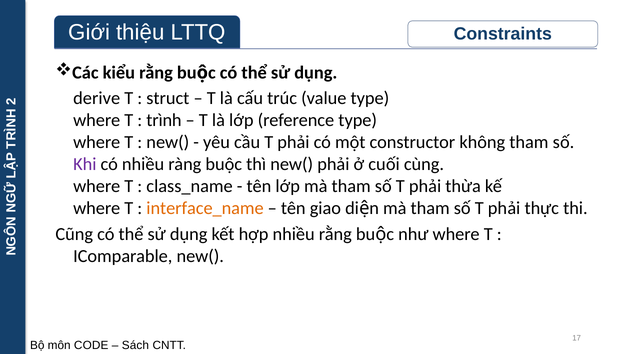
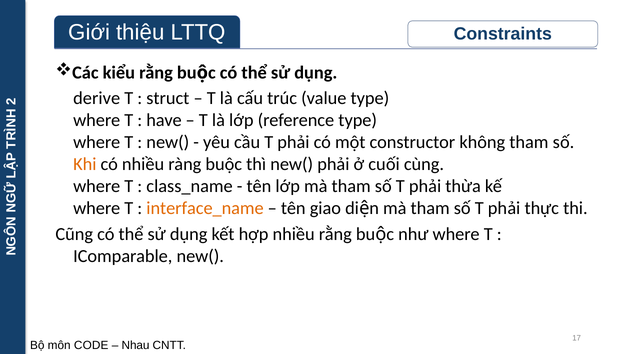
trình: trình -> have (164, 120)
Khi colour: purple -> orange (85, 164)
Sách: Sách -> Nhau (136, 345)
